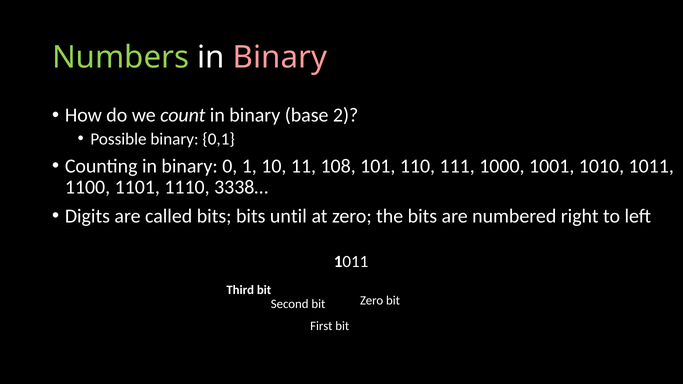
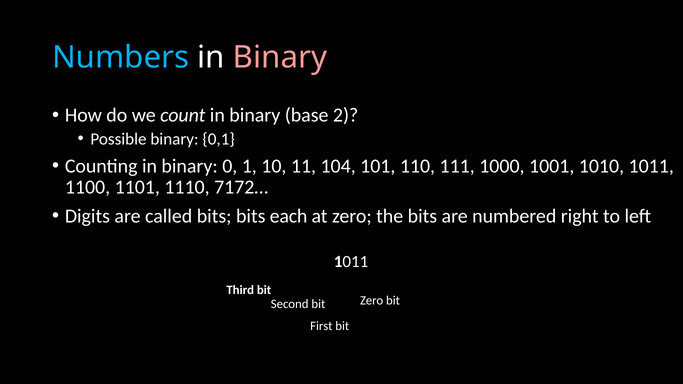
Numbers colour: light green -> light blue (121, 57)
108: 108 -> 104 (338, 166)
3338…: 3338… -> 7172… (241, 187)
until: until -> each (289, 216)
